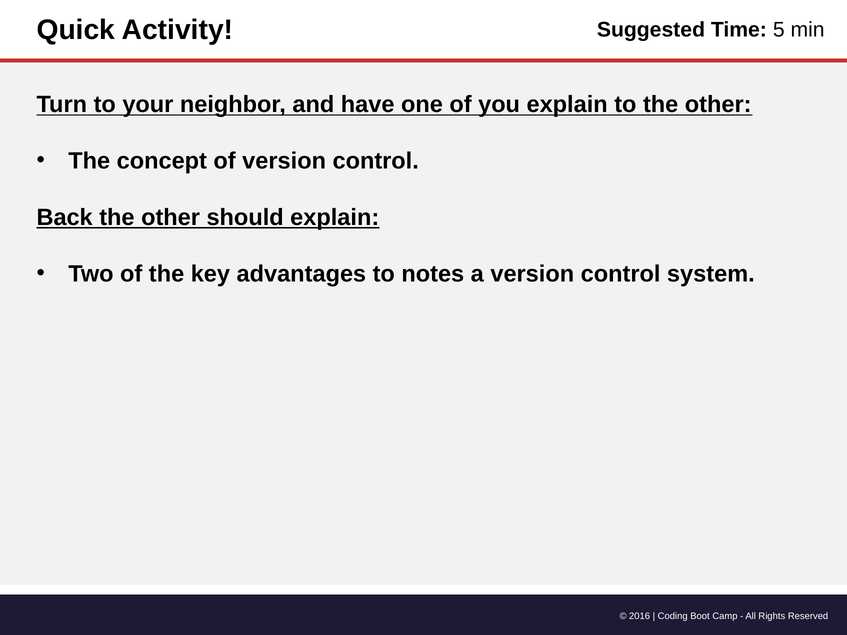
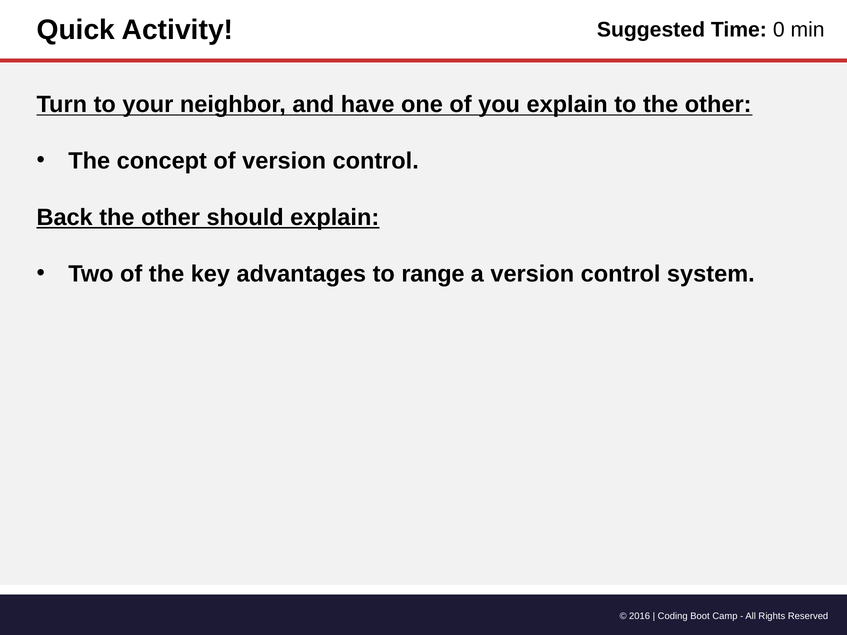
5: 5 -> 0 (779, 30)
notes: notes -> range (433, 274)
